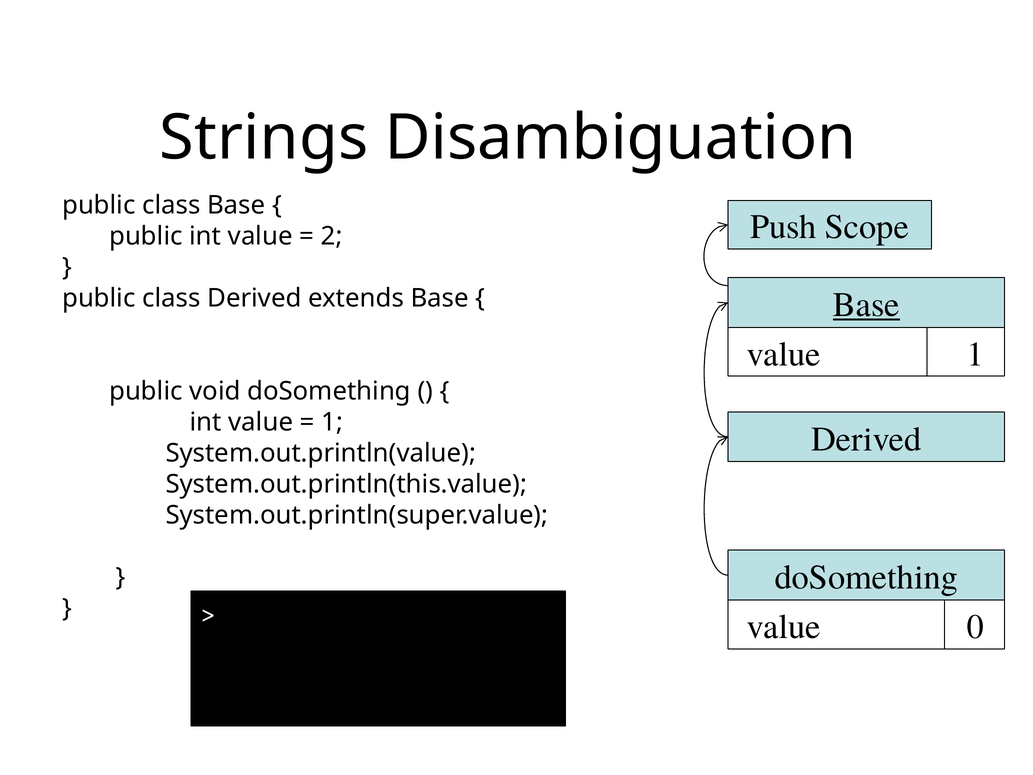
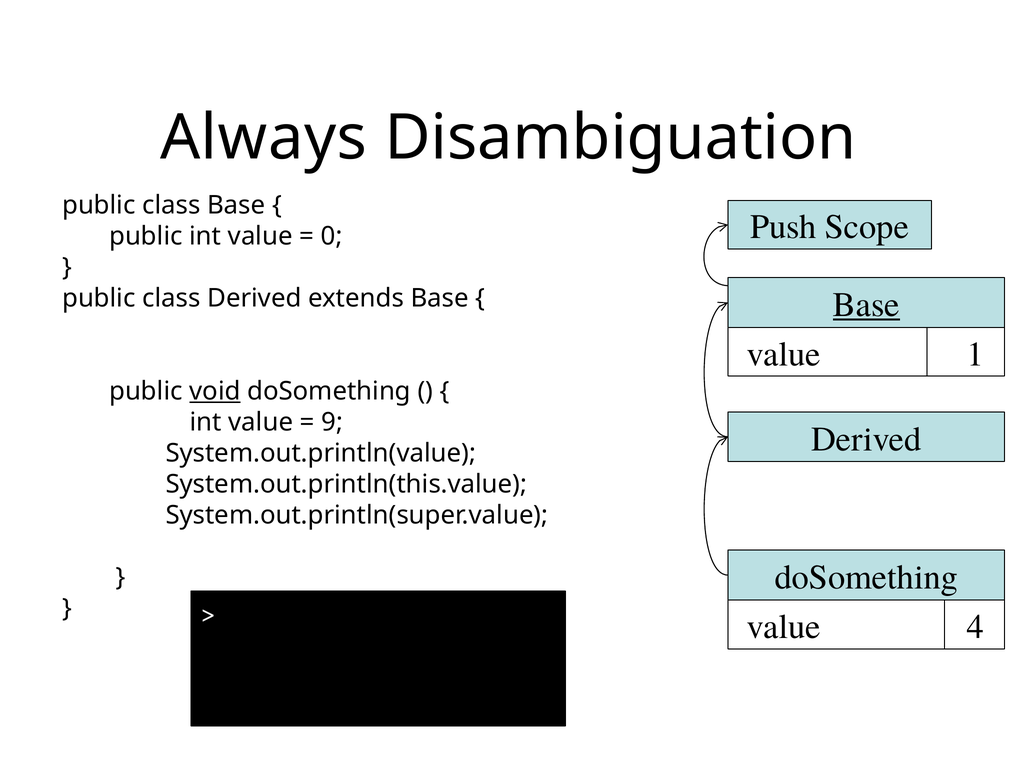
Strings: Strings -> Always (264, 138)
2: 2 -> 0 (332, 236)
void underline: none -> present (215, 391)
1: 1 -> 9 (332, 422)
0: 0 -> 4 (975, 627)
